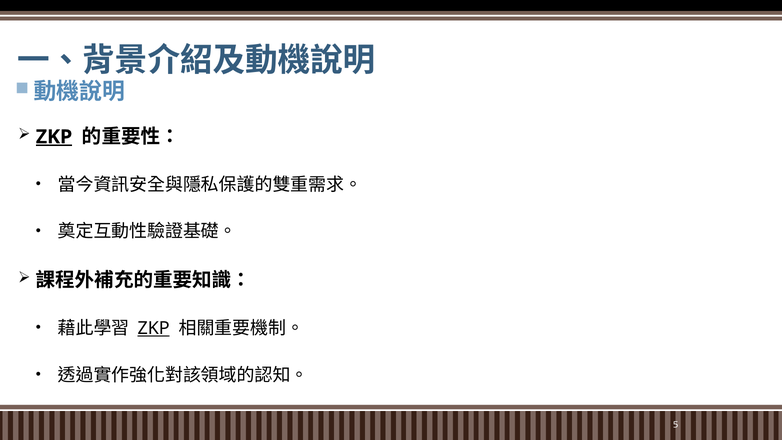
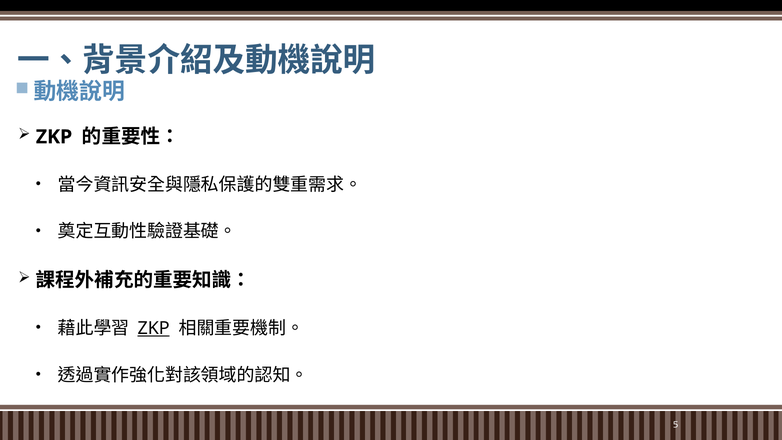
ZKP underline: present -> none (54, 137)
